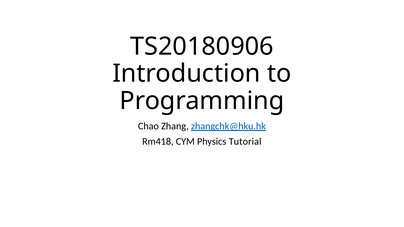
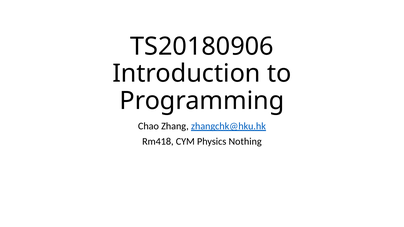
Tutorial: Tutorial -> Nothing (245, 142)
